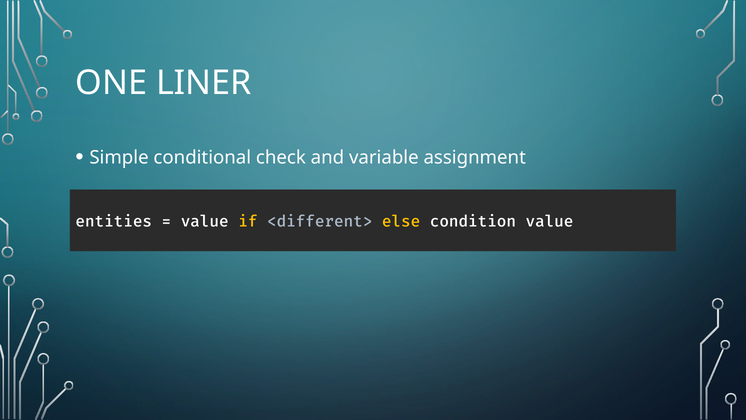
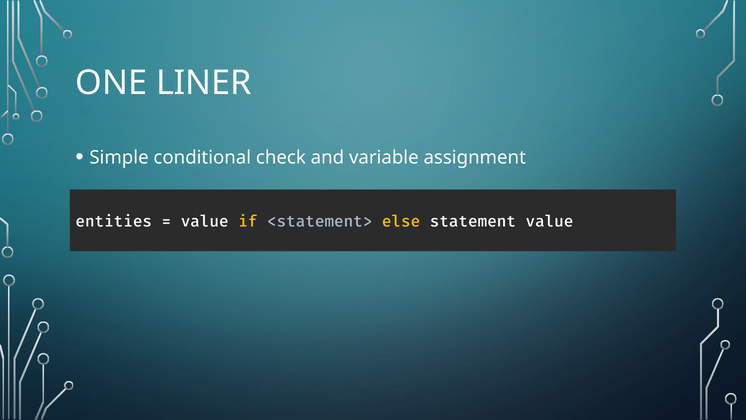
<different>: <different> -> <statement> (320, 221)
condition: condition -> statement (473, 221)
